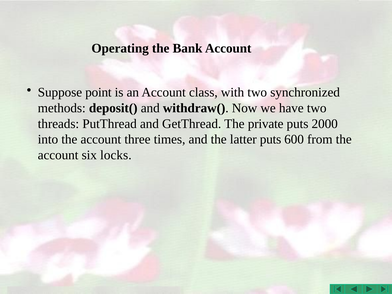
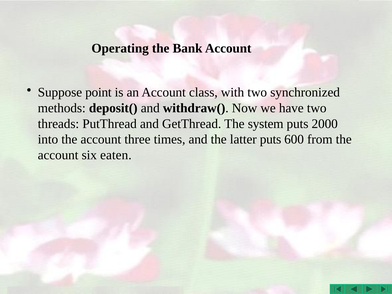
private: private -> system (266, 124)
locks: locks -> eaten (116, 155)
